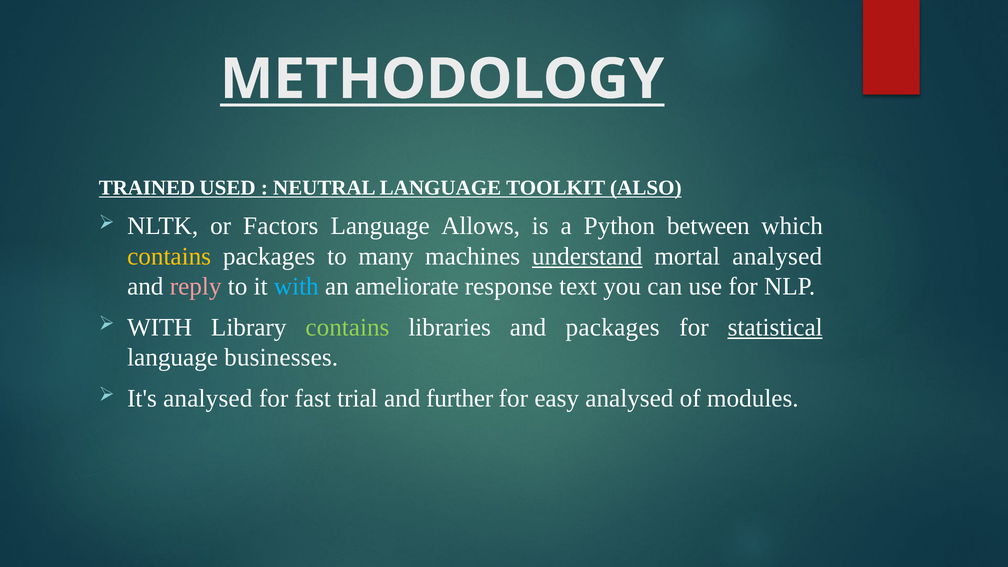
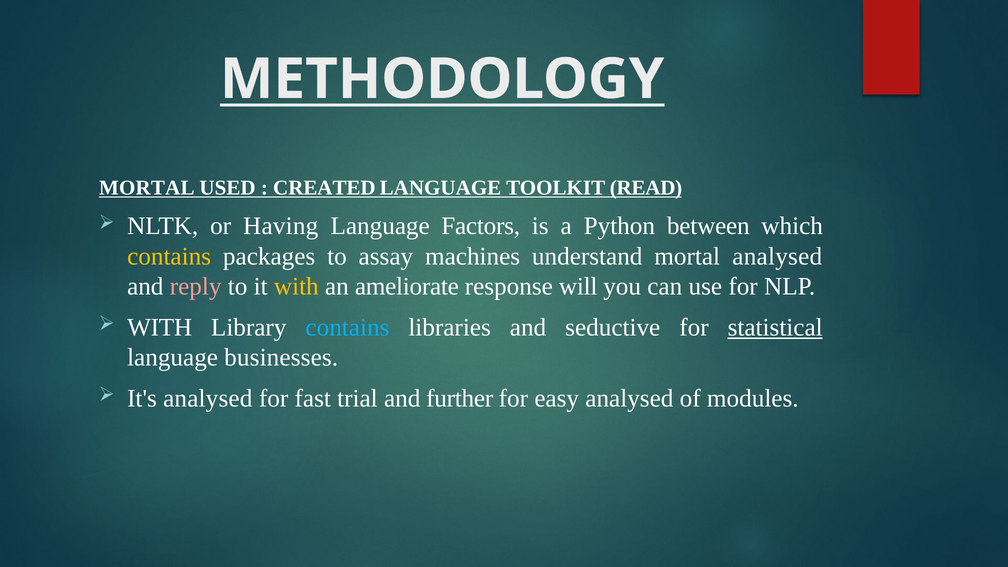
TRAINED: TRAINED -> MORTAL (147, 188)
NEUTRAL: NEUTRAL -> CREATED (324, 188)
ALSO: ALSO -> READ (646, 188)
Factors: Factors -> Having (281, 226)
Allows: Allows -> Factors (481, 226)
many: many -> assay (386, 256)
understand underline: present -> none (587, 256)
with colour: light blue -> yellow (296, 287)
text: text -> will (578, 287)
contains colour: light green -> light blue (347, 327)
and packages: packages -> seductive (613, 327)
